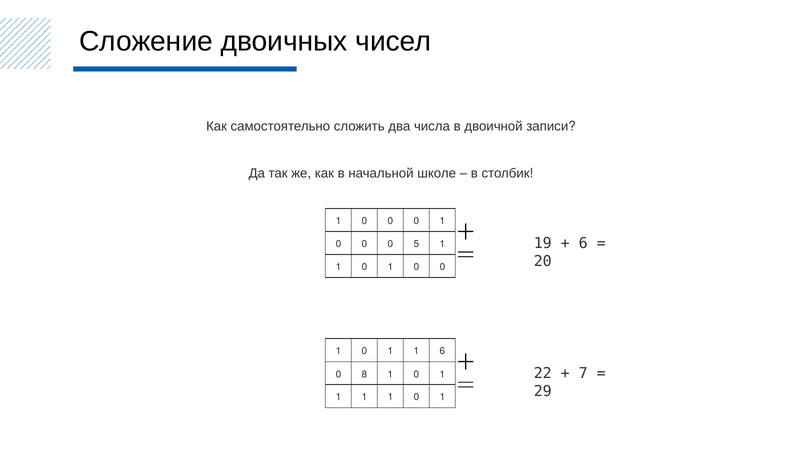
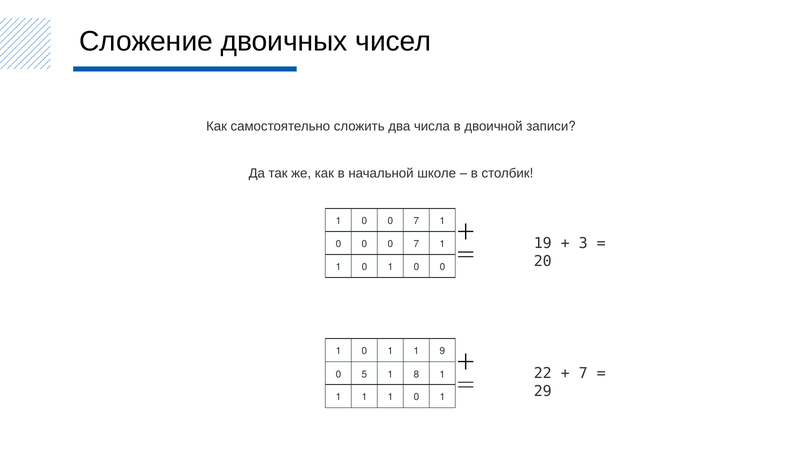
0: 0 -> 7 (416, 221)
6: 6 -> 3 (583, 243)
0 0 0 5: 5 -> 7 (416, 244)
1 6: 6 -> 9 (442, 351)
8: 8 -> 5 (364, 374)
0: 0 -> 8 (416, 374)
